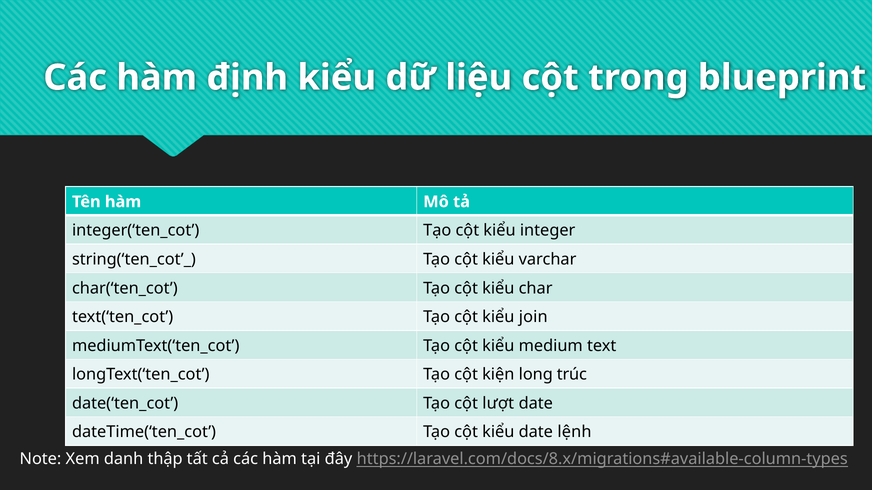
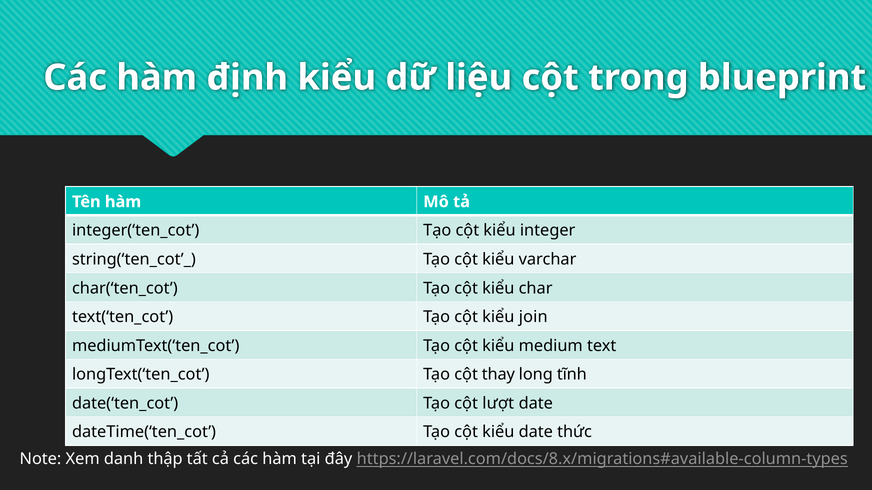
kiện: kiện -> thay (498, 375)
trúc: trúc -> tĩnh (572, 375)
lệnh: lệnh -> thức (575, 432)
